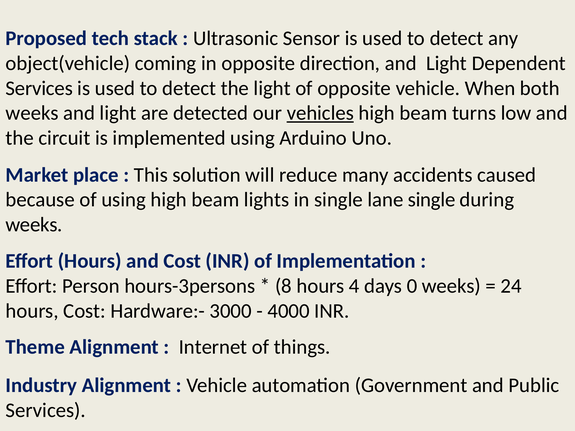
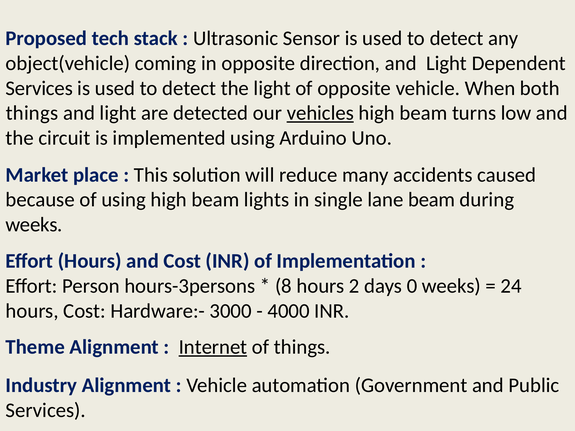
weeks: weeks -> things (32, 113)
lane single: single -> beam (432, 200)
4: 4 -> 2 (354, 286)
Internet underline: none -> present (213, 347)
